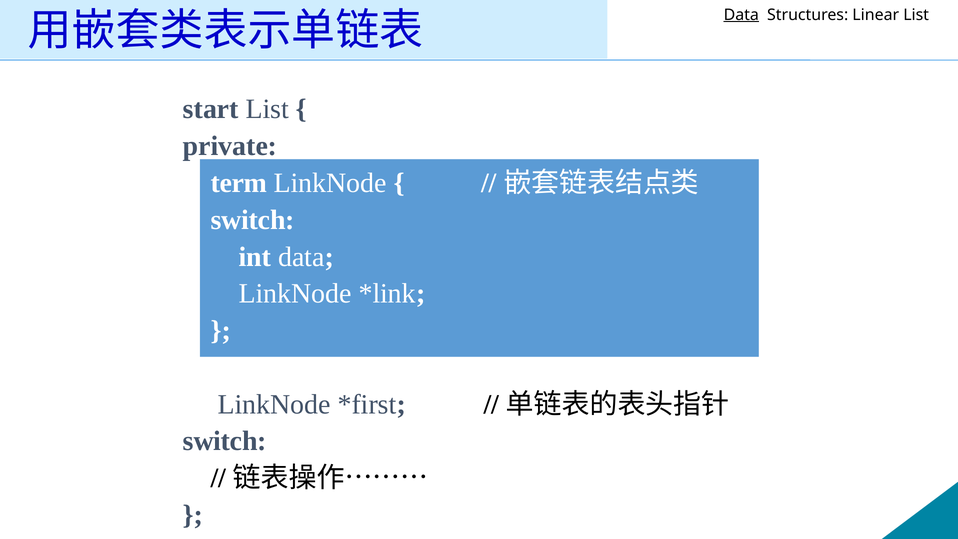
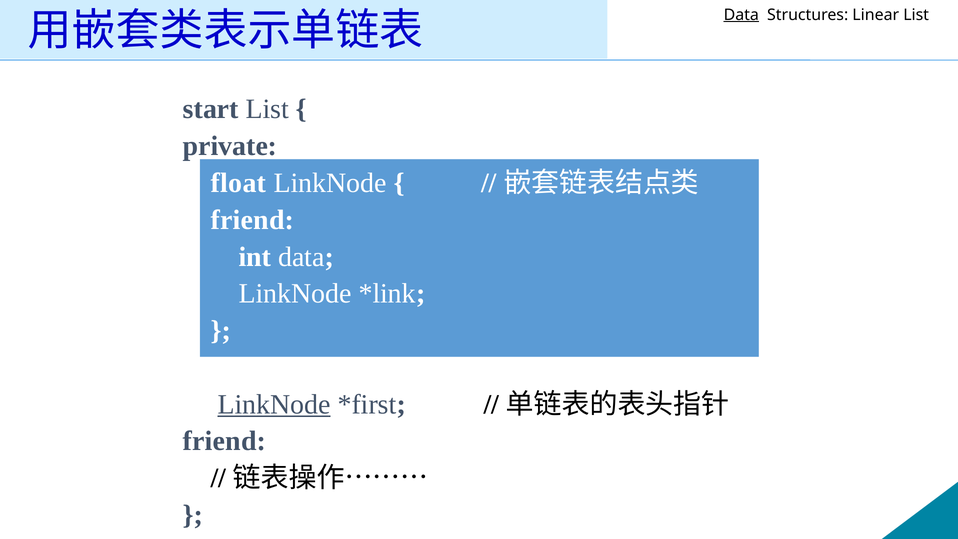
term: term -> float (238, 183)
switch: switch -> friend (252, 220)
LinkNode underline: none -> present (274, 404)
switch: switch -> friend (225, 441)
